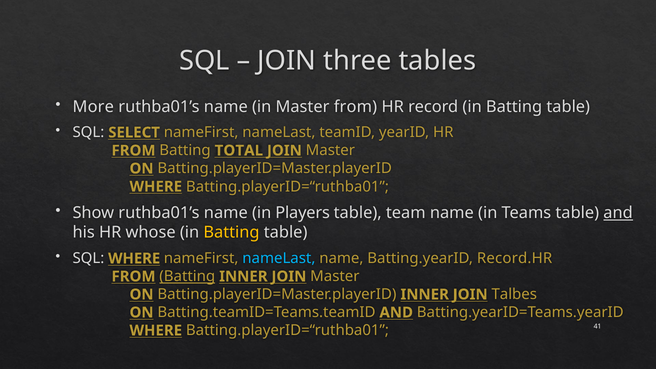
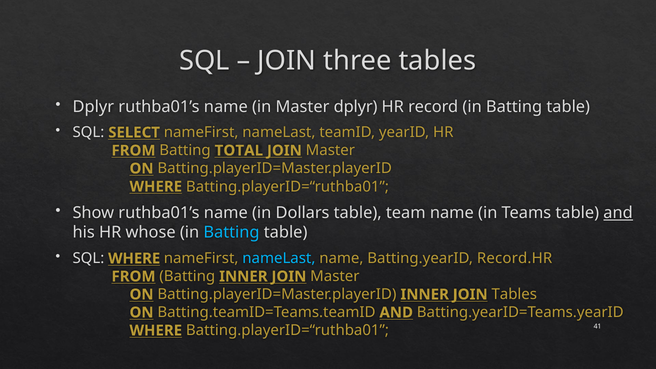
More: More -> Dplyr (93, 107)
Master from: from -> dplyr (356, 107)
Players: Players -> Dollars (303, 213)
Batting colour: yellow -> light blue (231, 233)
Batting underline: present -> none (187, 276)
JOIN Talbes: Talbes -> Tables (514, 294)
